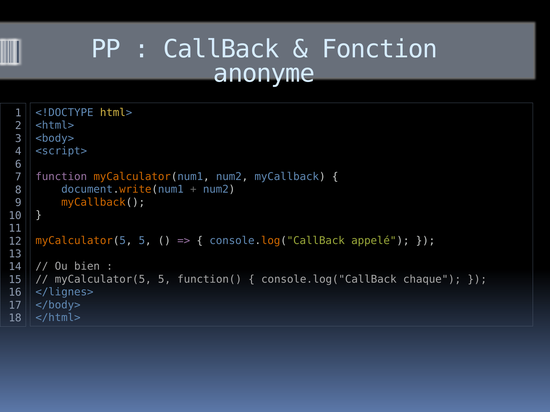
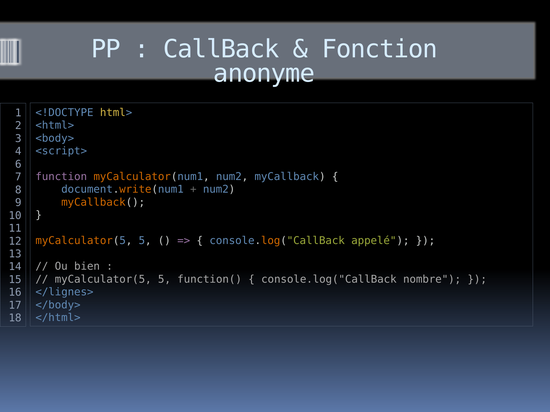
chaque: chaque -> nombre (432, 280)
